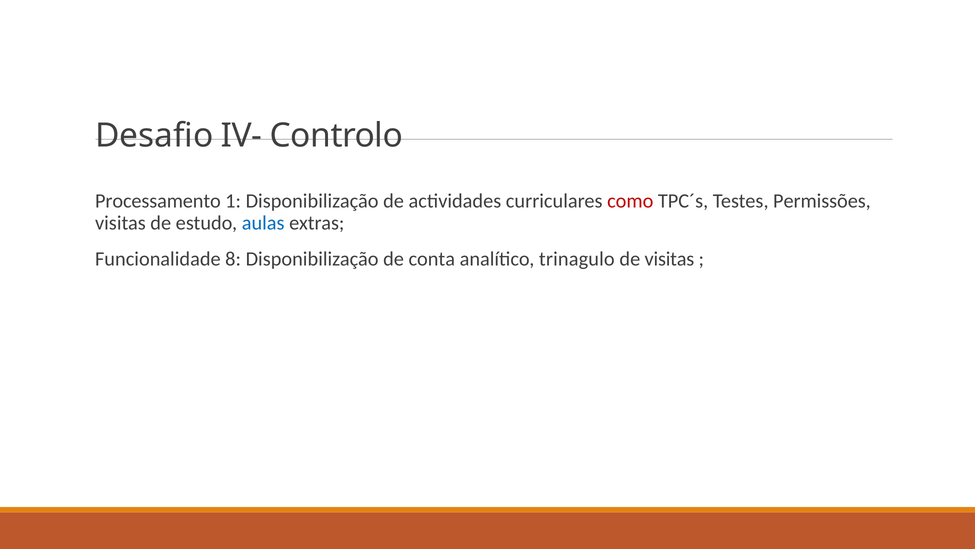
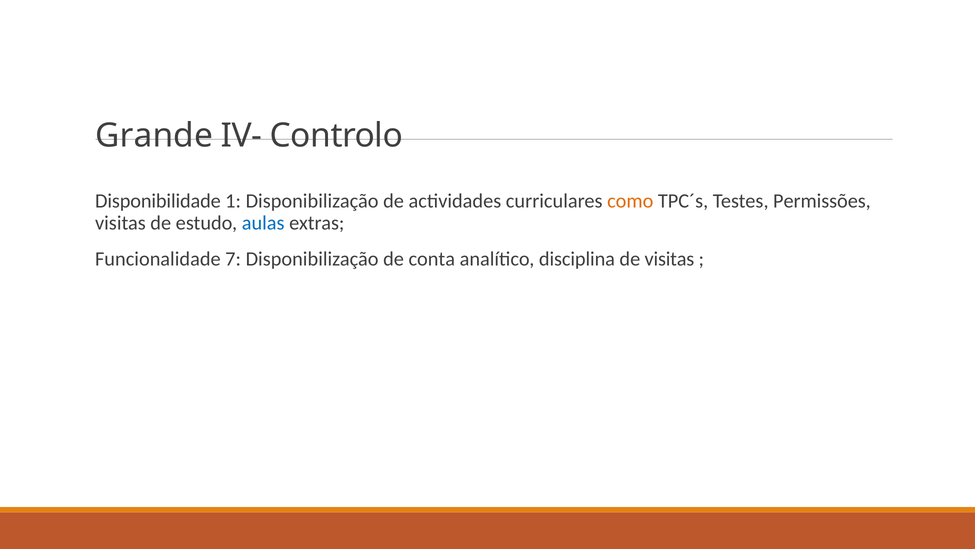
Desafio: Desafio -> Grande (154, 136)
Processamento: Processamento -> Disponibilidade (158, 201)
como colour: red -> orange (630, 201)
8: 8 -> 7 (233, 259)
trinagulo: trinagulo -> disciplina (577, 259)
